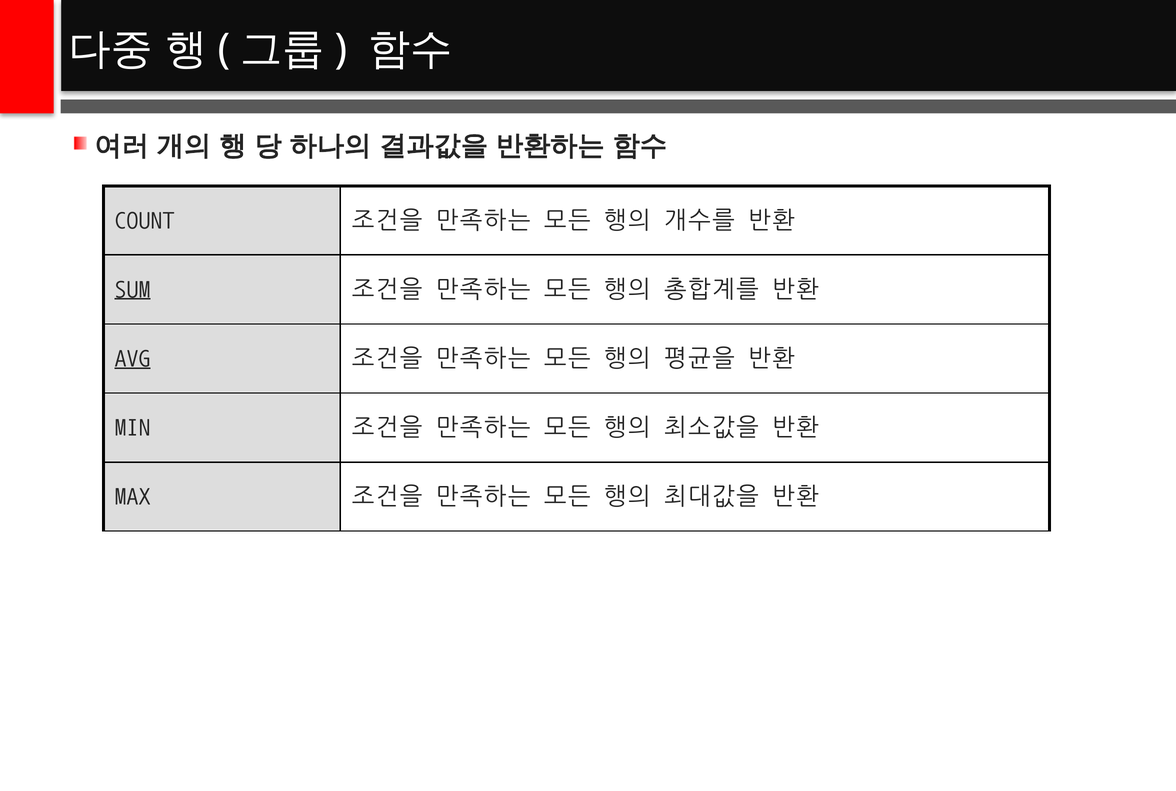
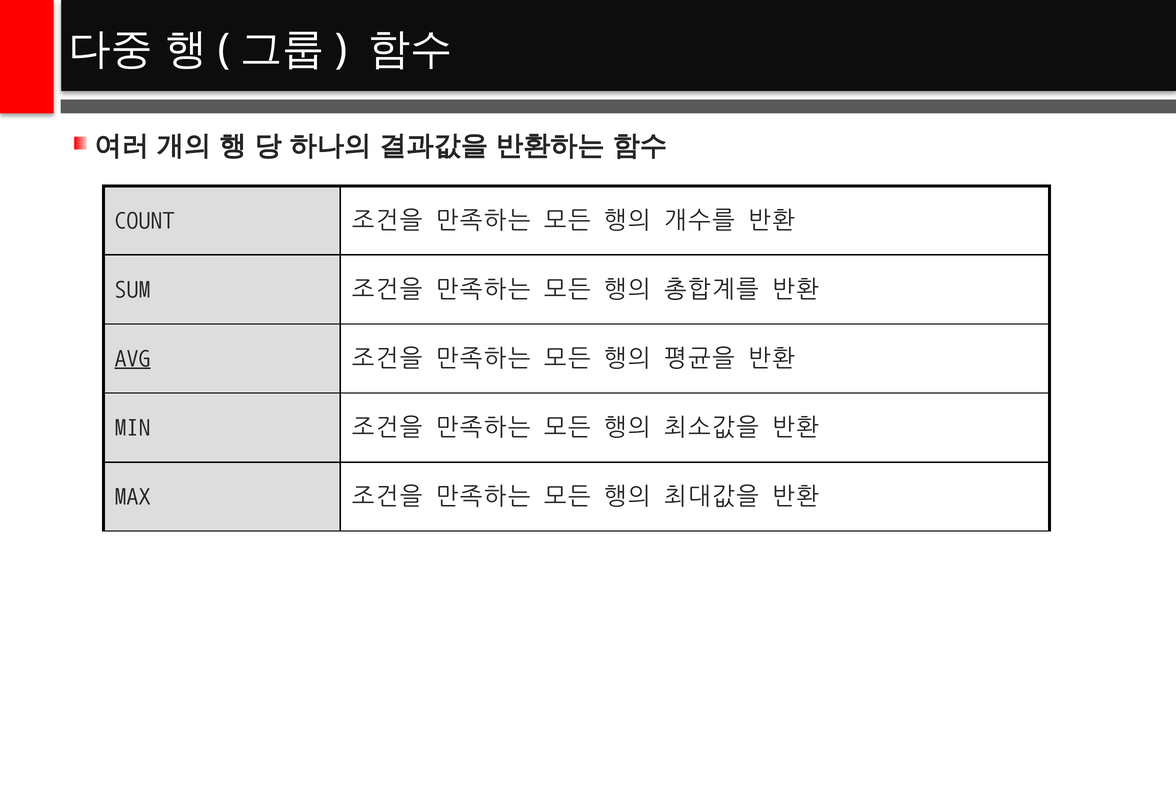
SUM underline: present -> none (133, 289)
